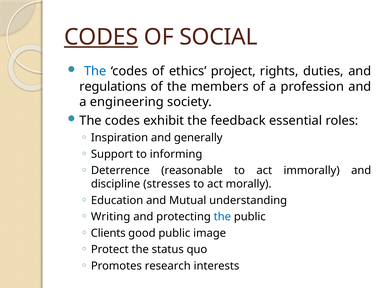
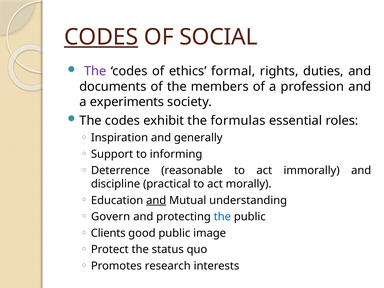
The colour: blue -> purple (95, 71)
project: project -> formal (233, 71)
regulations: regulations -> documents (113, 87)
engineering: engineering -> experiments (127, 102)
feedback: feedback -> formulas (238, 121)
stresses: stresses -> practical (167, 184)
and underline: none -> present (156, 200)
Writing: Writing -> Govern (111, 217)
